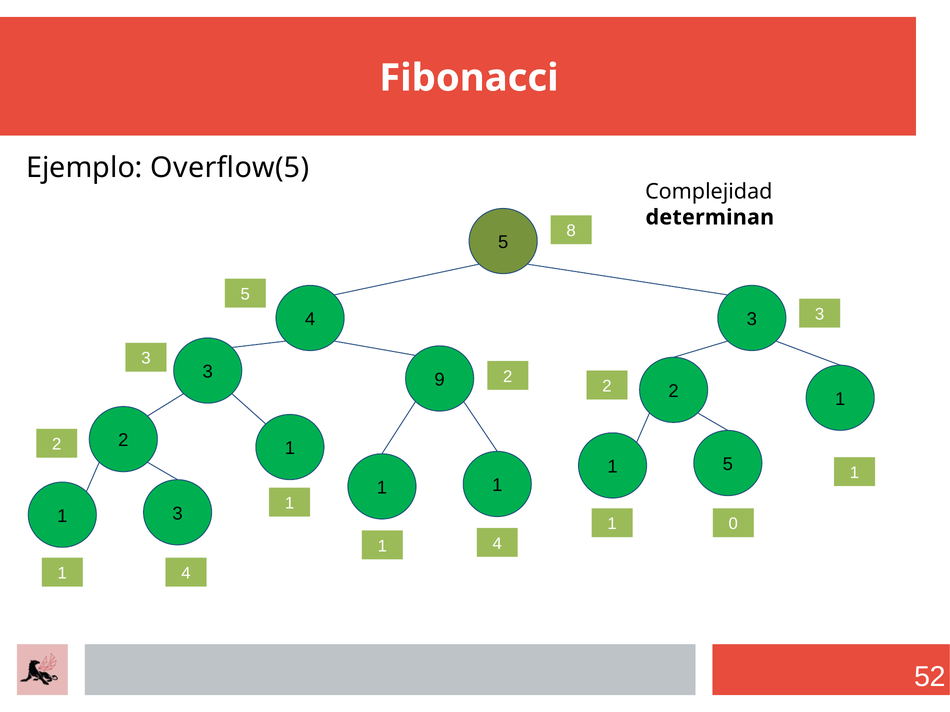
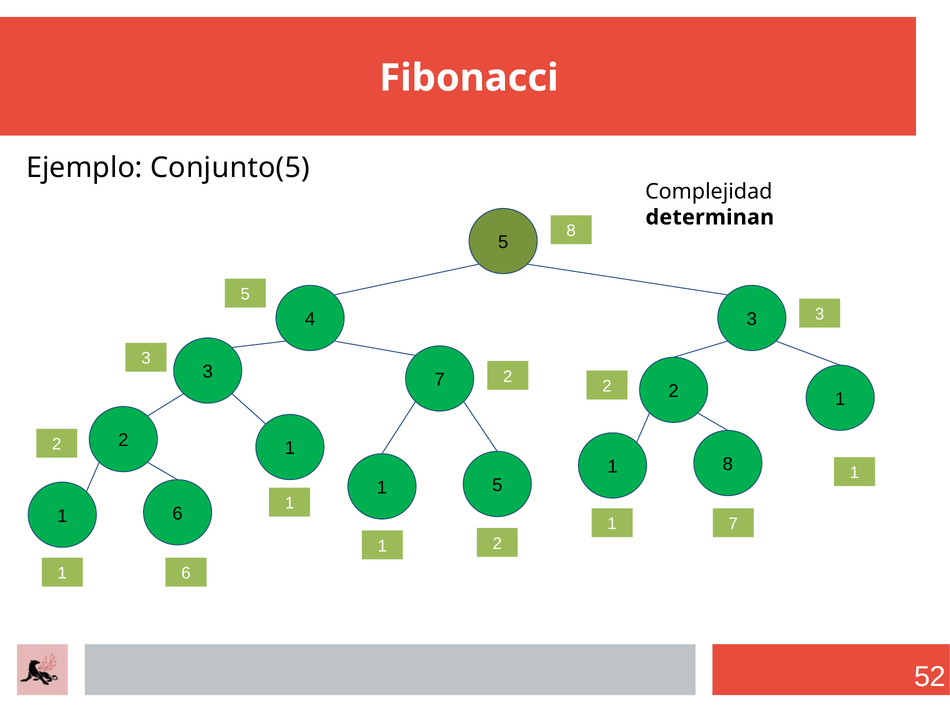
Overflow(5: Overflow(5 -> Conjunto(5 (230, 168)
3 9: 9 -> 7 (440, 380)
5: 5 -> 8 (728, 465)
1: 1 -> 5 (497, 486)
3: 3 -> 6 (178, 514)
1 0: 0 -> 7 (733, 524)
4: 4 -> 2 (497, 544)
4: 4 -> 6 (186, 574)
